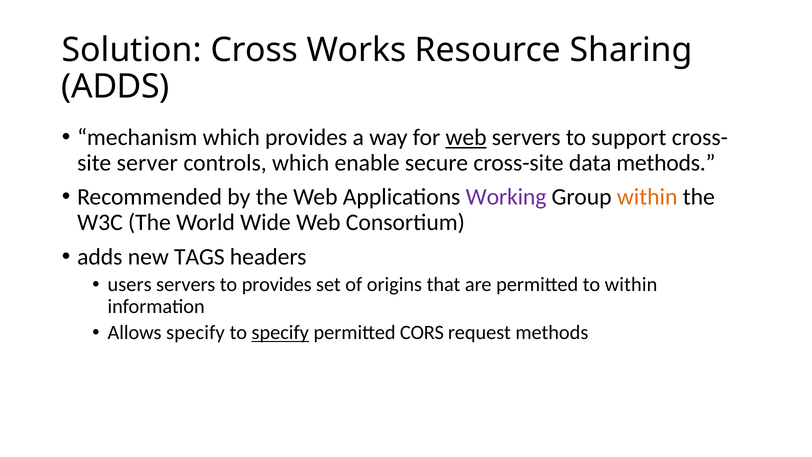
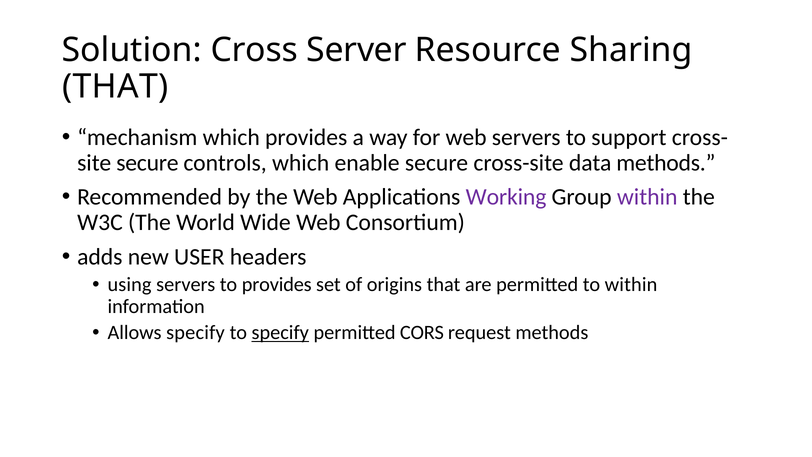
Works: Works -> Server (357, 50)
ADDS: ADDS -> THAT (115, 86)
web underline: present -> none (466, 137)
server: server -> secure (147, 163)
within colour: orange -> purple (647, 197)
TAGS: TAGS -> USER (199, 257)
users: users -> using (130, 285)
